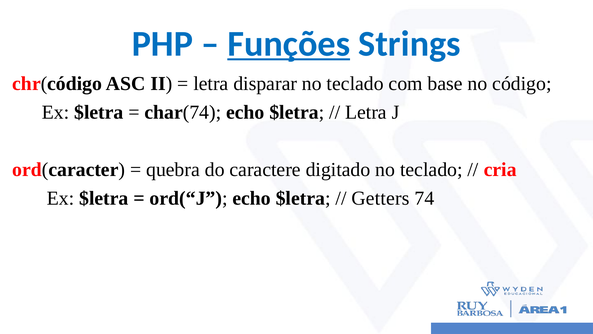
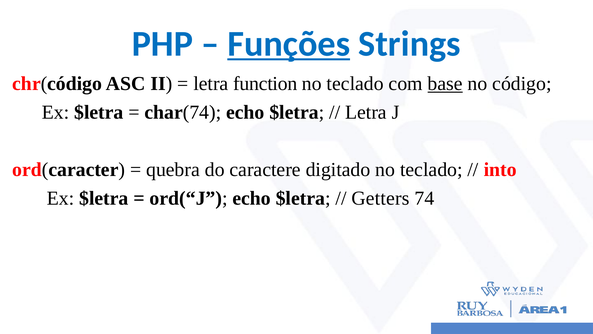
disparar: disparar -> function (265, 83)
base underline: none -> present (445, 83)
cria: cria -> into (500, 169)
